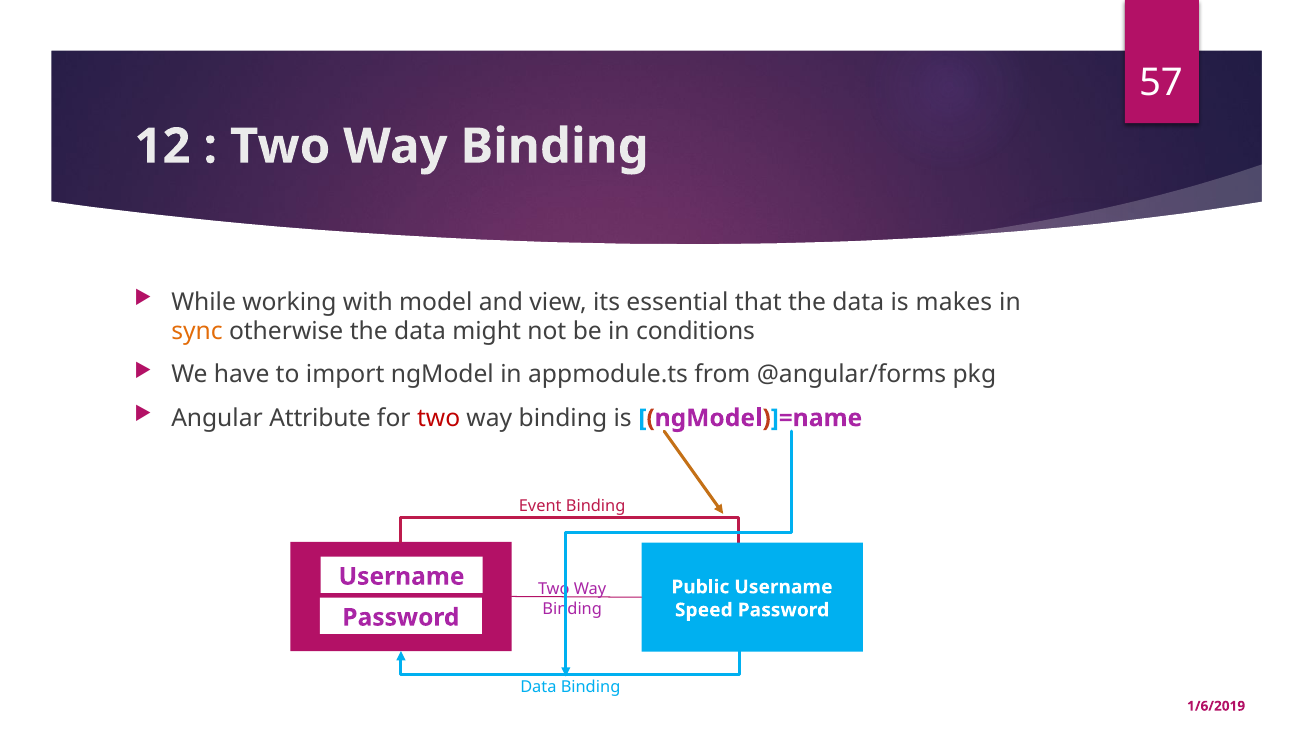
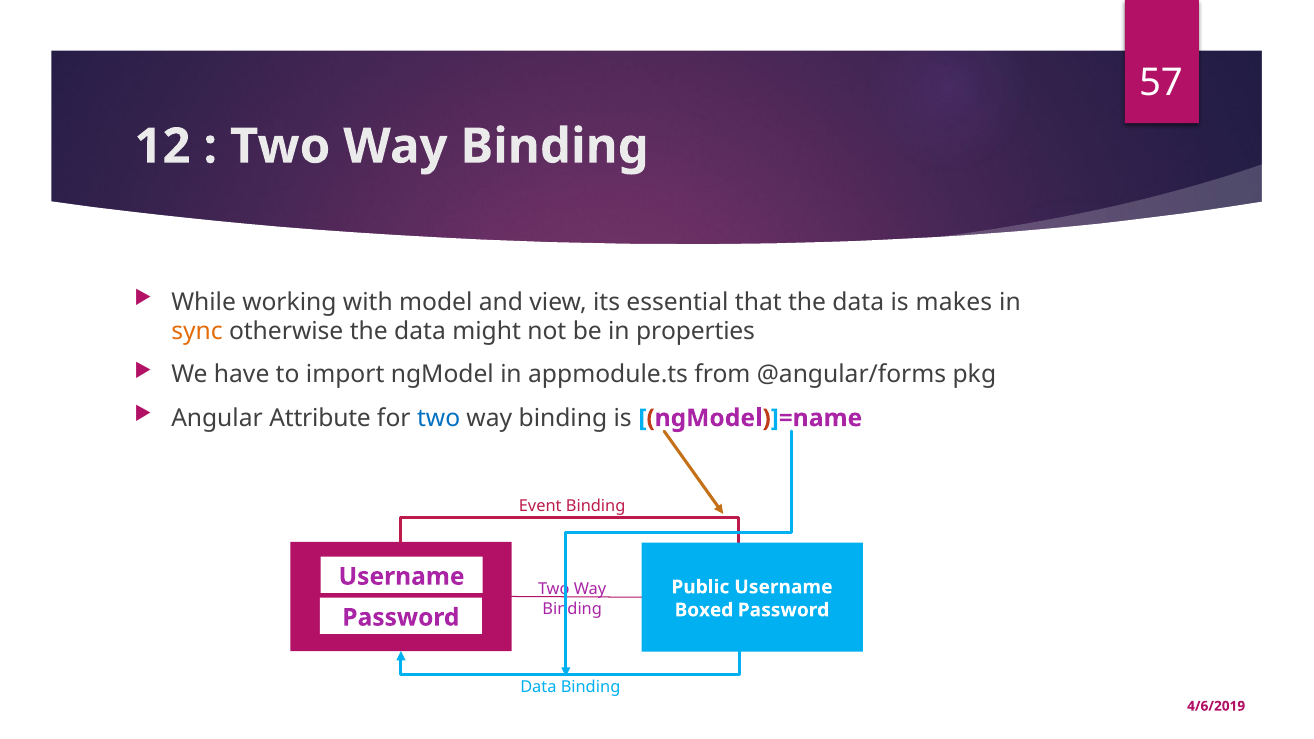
conditions: conditions -> properties (696, 332)
two colour: red -> blue (439, 418)
Speed: Speed -> Boxed (704, 610)
1/6/2019: 1/6/2019 -> 4/6/2019 (1216, 706)
